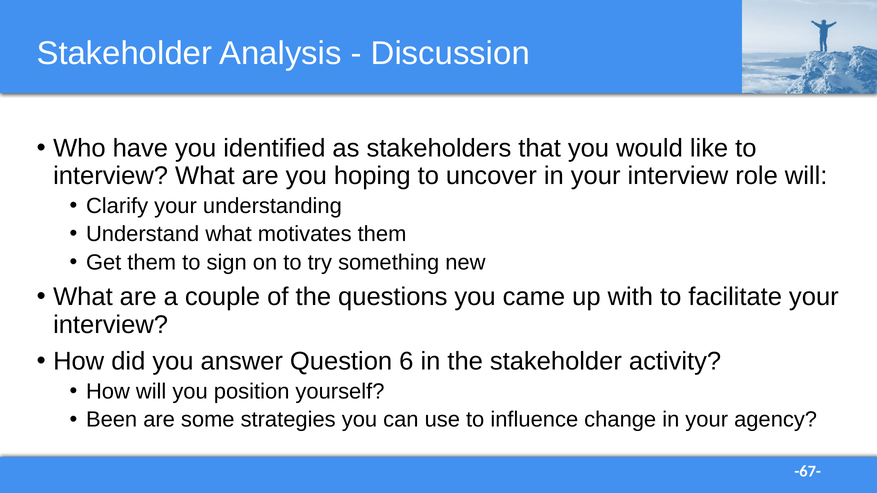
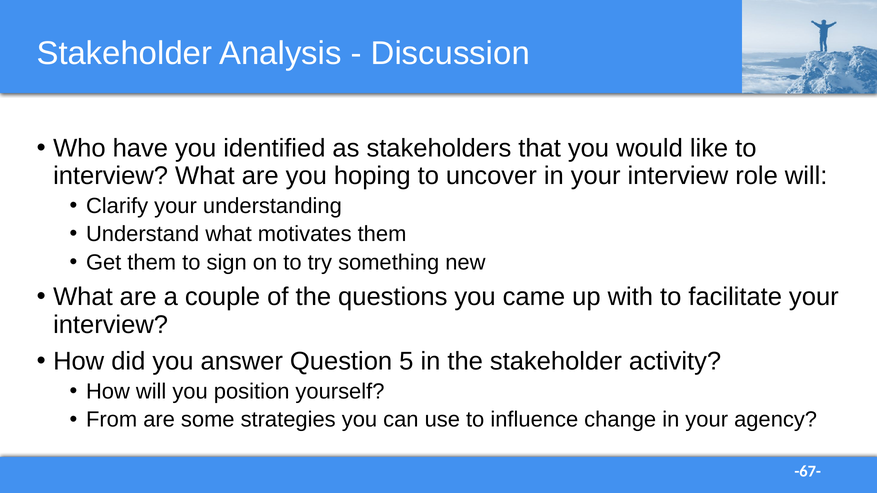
6: 6 -> 5 (406, 361)
Been: Been -> From (112, 420)
